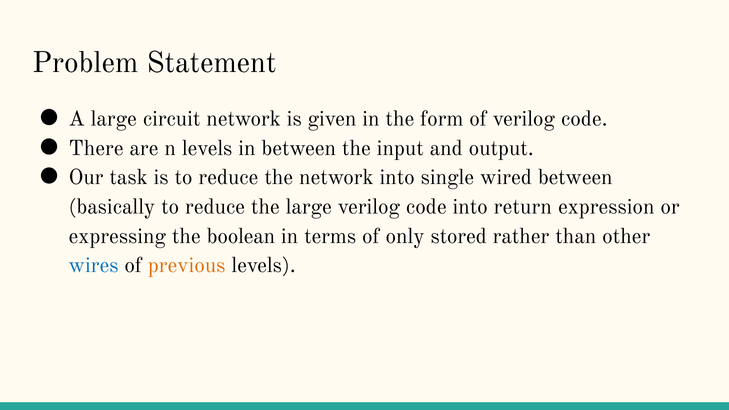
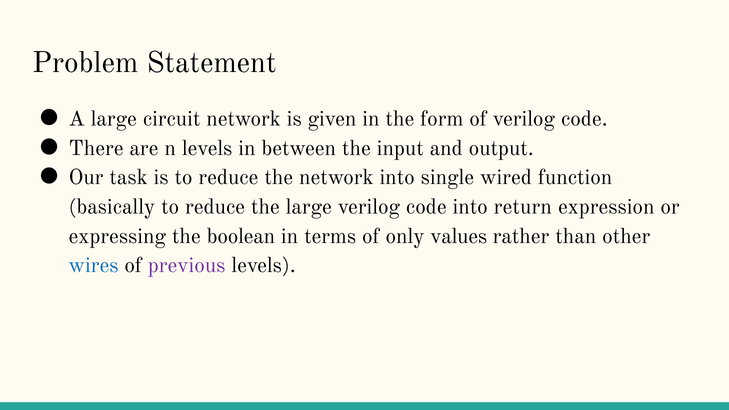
wired between: between -> function (575, 177)
stored: stored -> values (459, 236)
previous colour: orange -> purple (187, 265)
